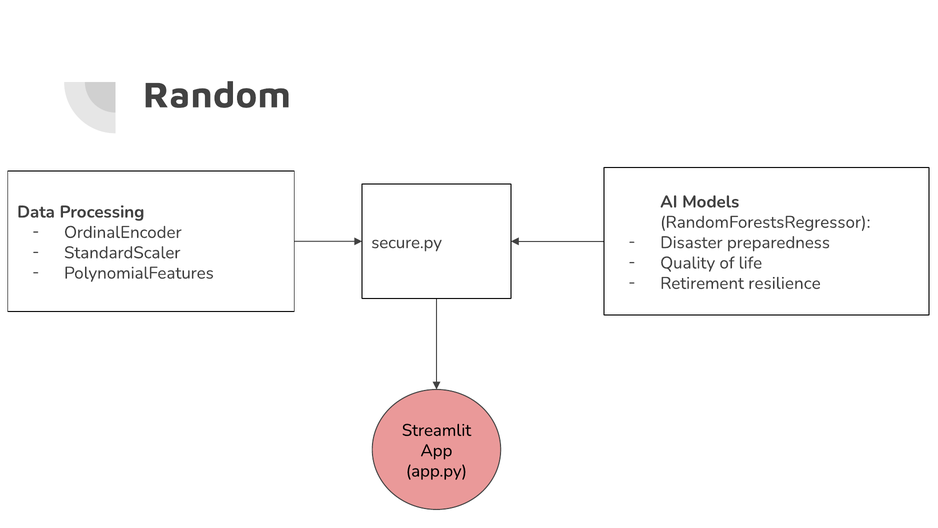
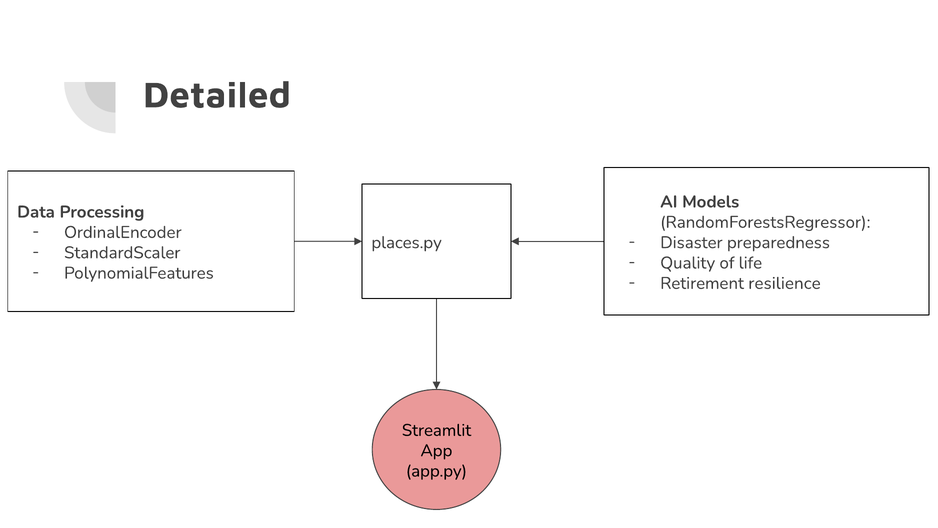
Random: Random -> Detailed (217, 95)
secure.py: secure.py -> places.py (407, 242)
